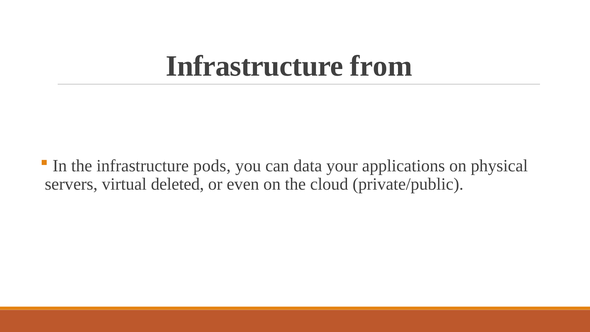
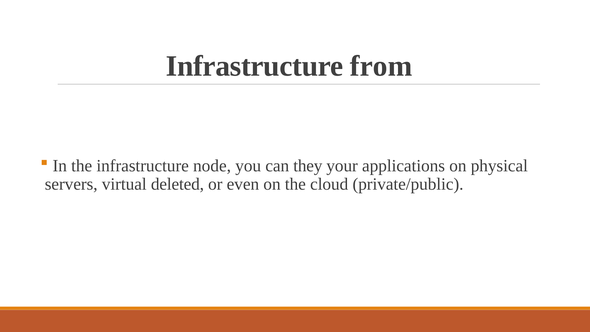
pods: pods -> node (212, 166)
data: data -> they (308, 166)
